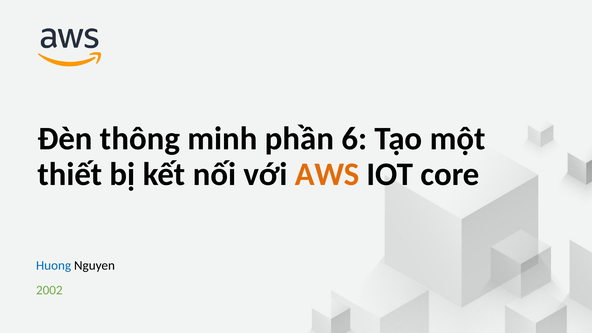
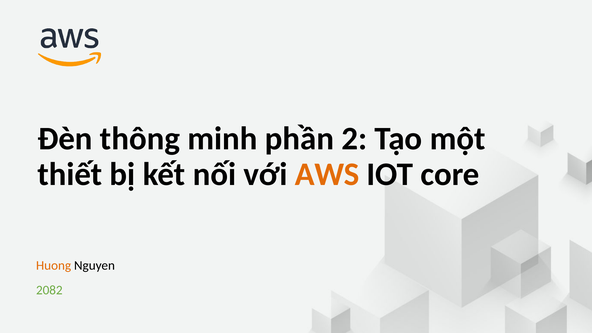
6: 6 -> 2 (354, 139)
Huong colour: blue -> orange (54, 265)
2002: 2002 -> 2082 (49, 290)
